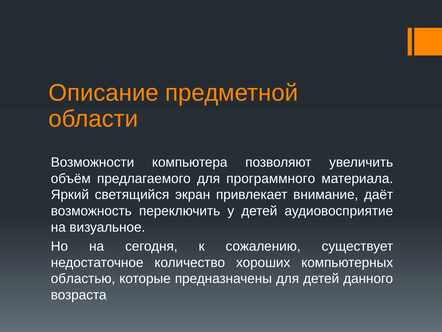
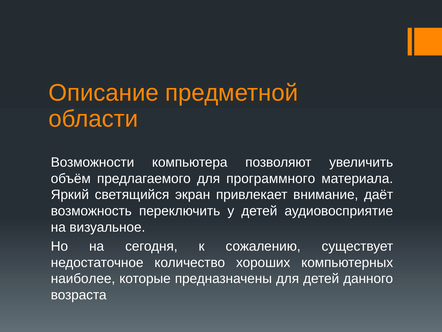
областью: областью -> наиболее (83, 278)
